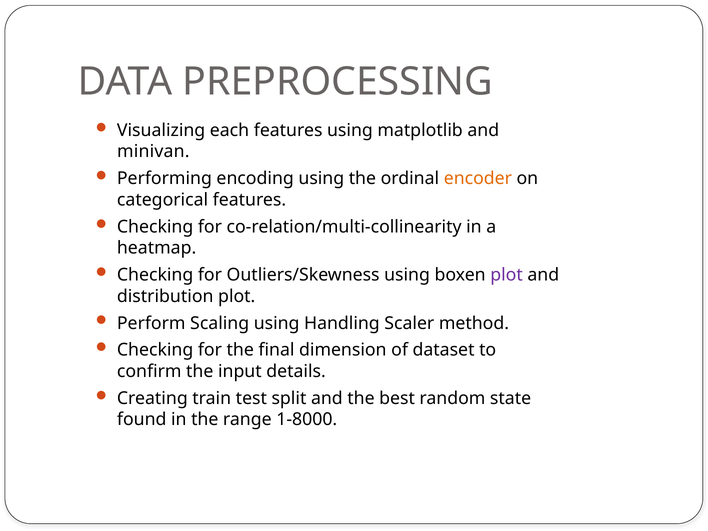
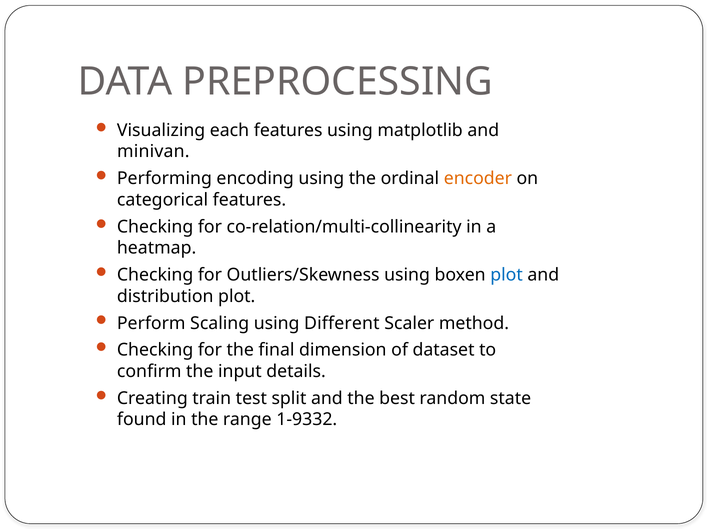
plot colour: purple -> blue (507, 275)
Handling: Handling -> Different (342, 323)
1-8000: 1-8000 -> 1-9332 (307, 420)
